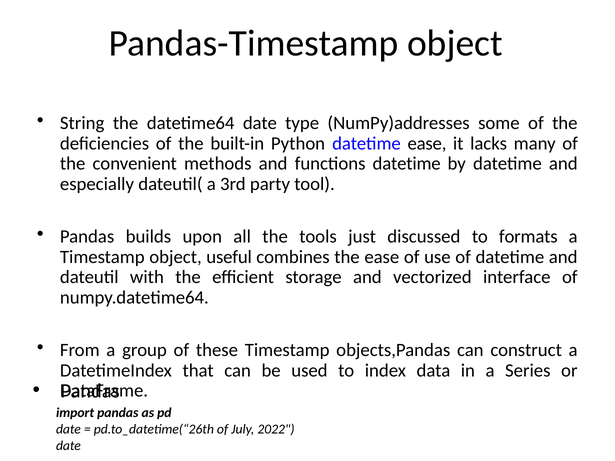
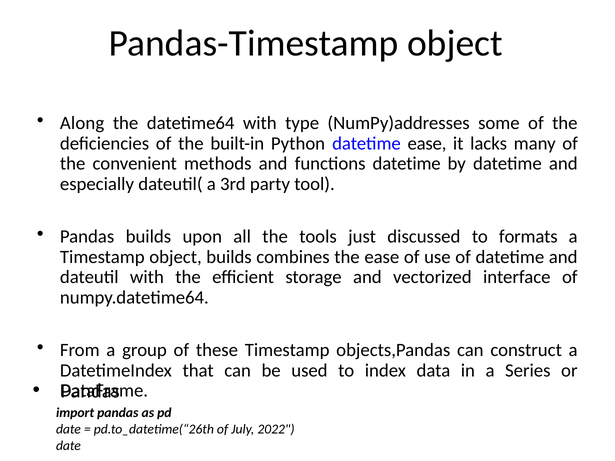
String: String -> Along (82, 123)
datetime64 date: date -> with (260, 123)
object useful: useful -> builds (229, 257)
